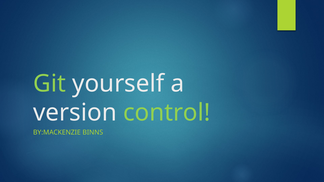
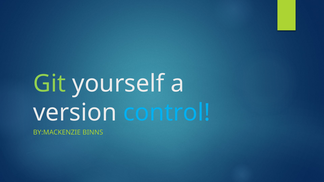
control colour: light green -> light blue (167, 113)
